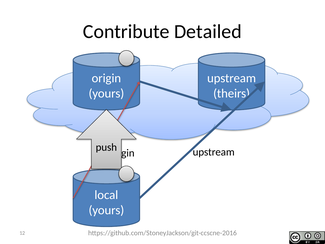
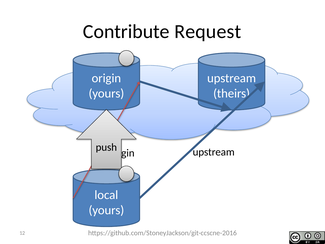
Detailed: Detailed -> Request (208, 31)
